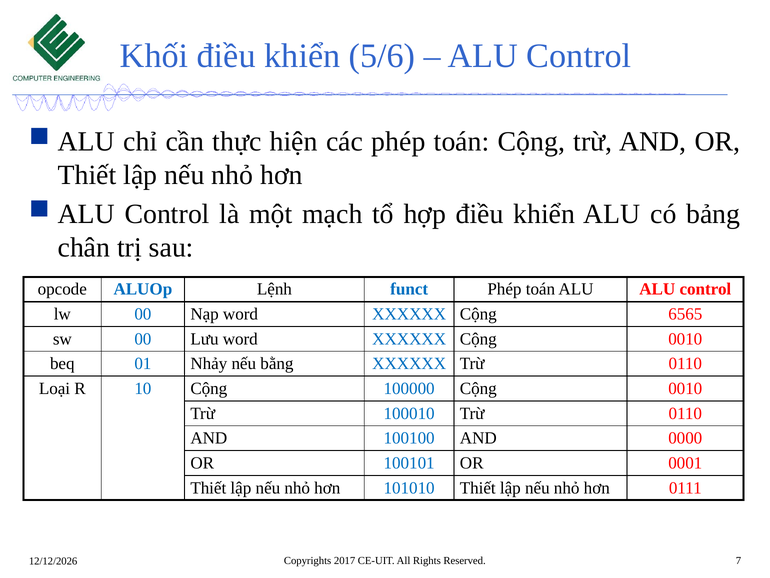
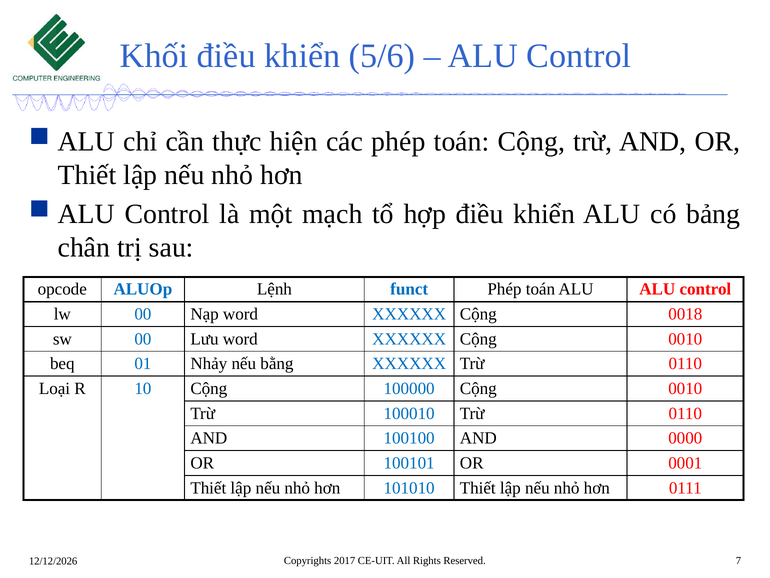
6565: 6565 -> 0018 (685, 314)
